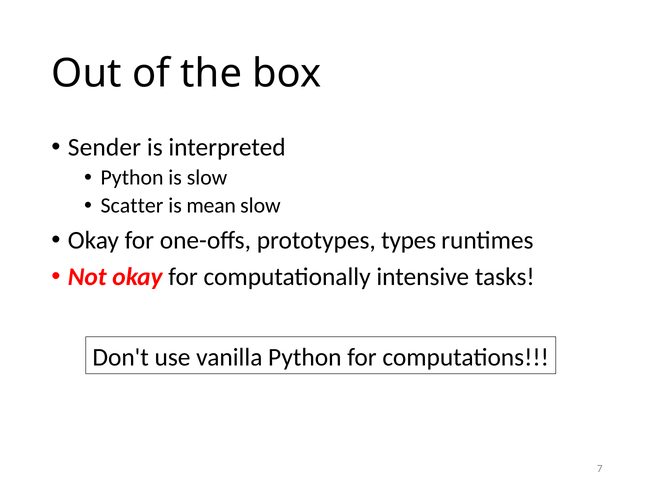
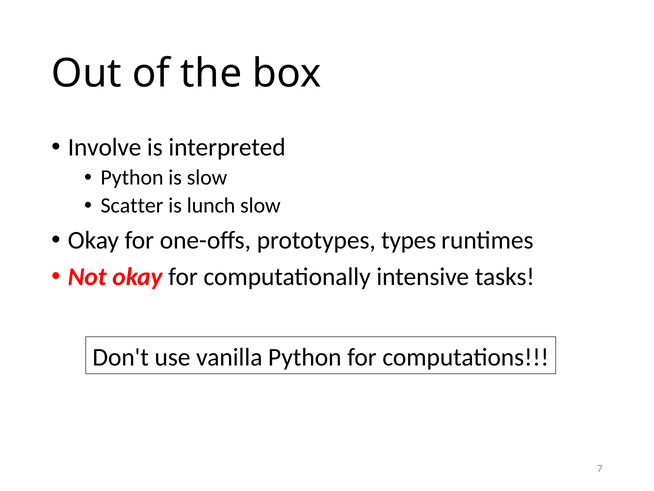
Sender: Sender -> Involve (105, 147)
mean: mean -> lunch (211, 206)
